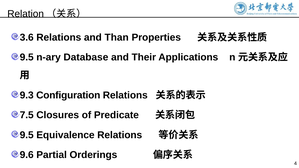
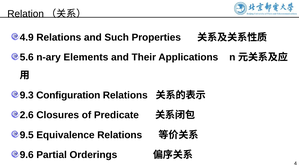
3.6: 3.6 -> 4.9 (27, 37)
Than: Than -> Such (117, 37)
9.5: 9.5 -> 5.6 (27, 57)
Database: Database -> Elements (86, 57)
7.5: 7.5 -> 2.6 (27, 115)
